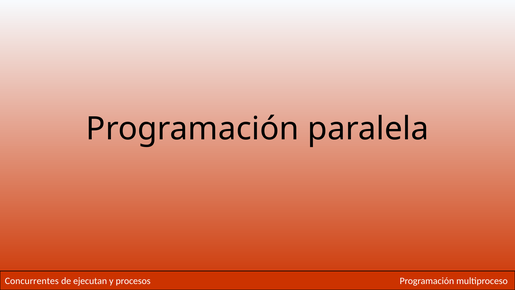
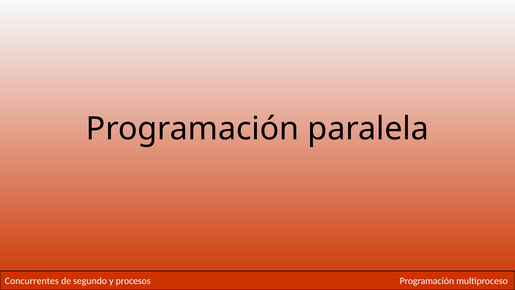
ejecutan: ejecutan -> segundo (90, 281)
